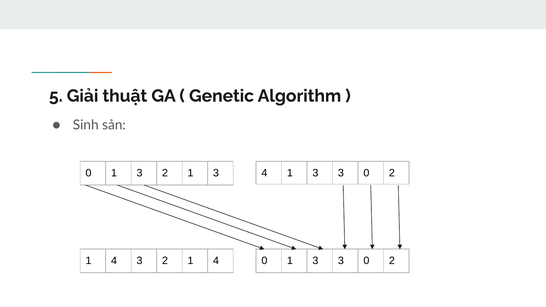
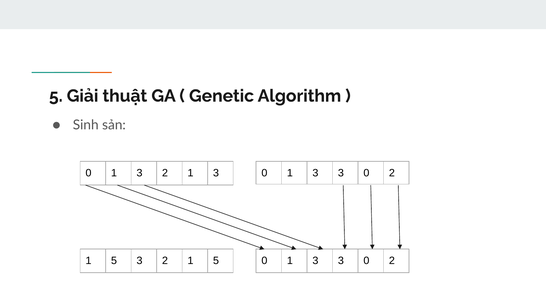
1 3 4: 4 -> 0 (264, 173)
4: 4 -> 5 (114, 261)
3 2 1 4: 4 -> 5 (216, 261)
